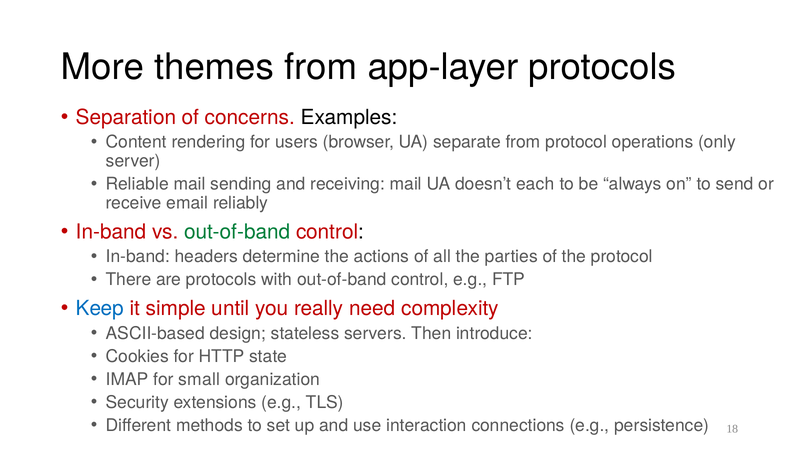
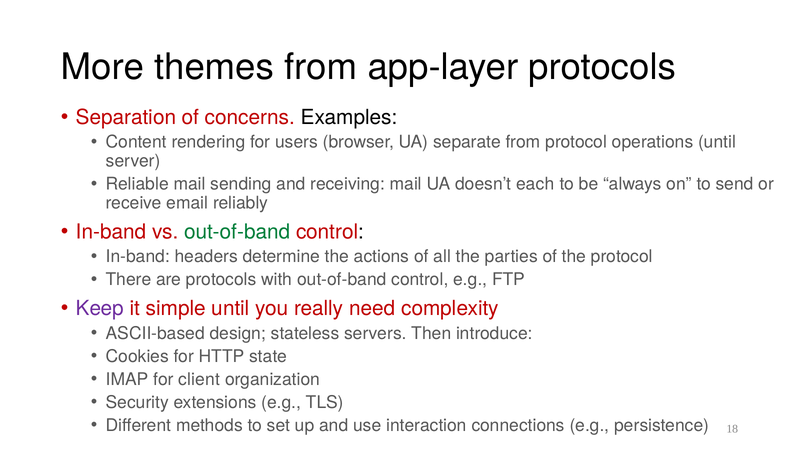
operations only: only -> until (717, 142)
Keep colour: blue -> purple (100, 309)
small: small -> client (199, 380)
